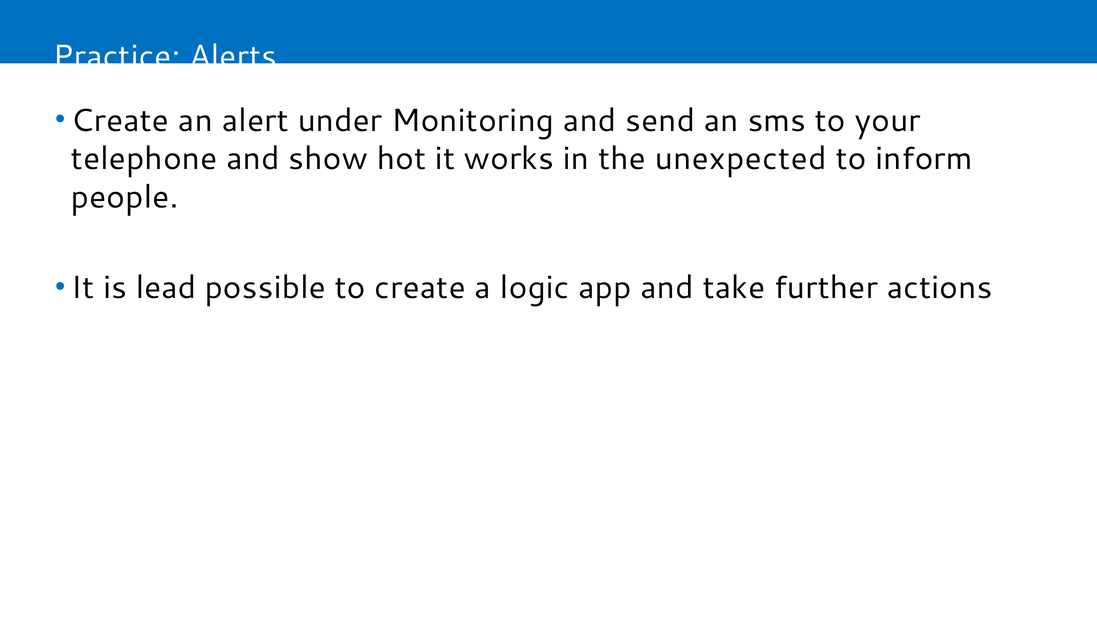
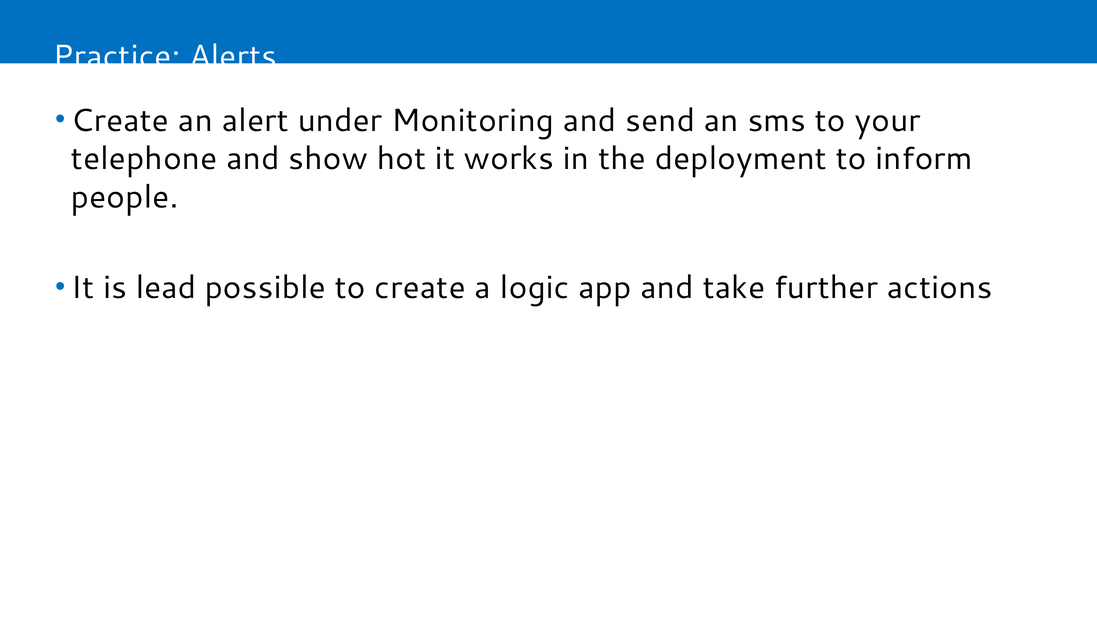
unexpected: unexpected -> deployment (741, 159)
